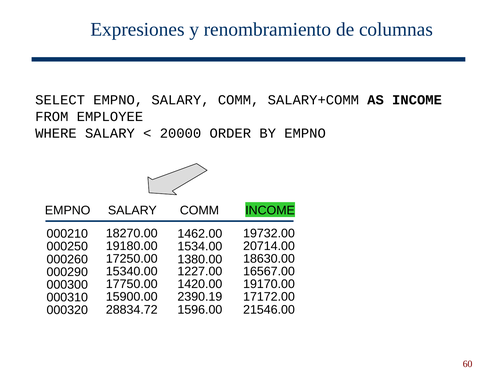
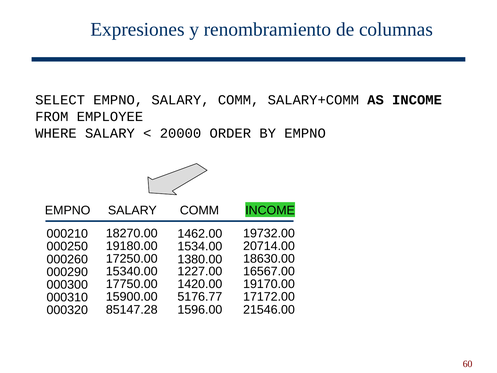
2390.19: 2390.19 -> 5176.77 (200, 297)
28834.72: 28834.72 -> 85147.28 (132, 309)
